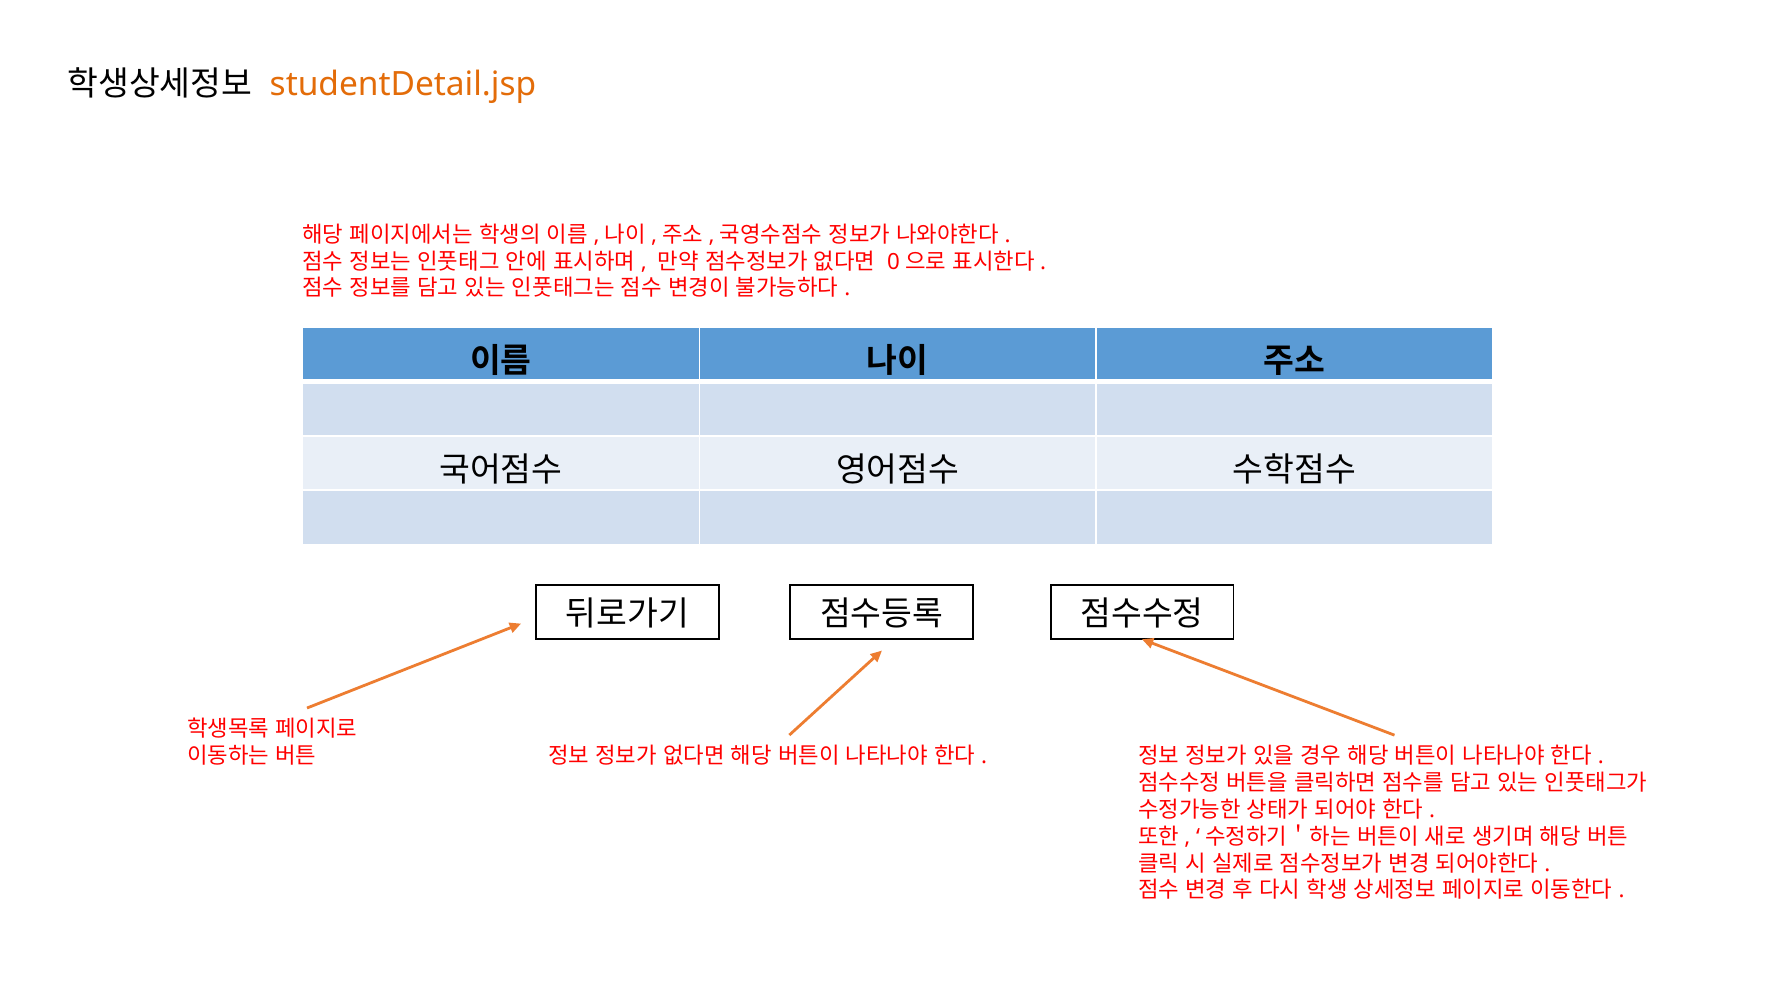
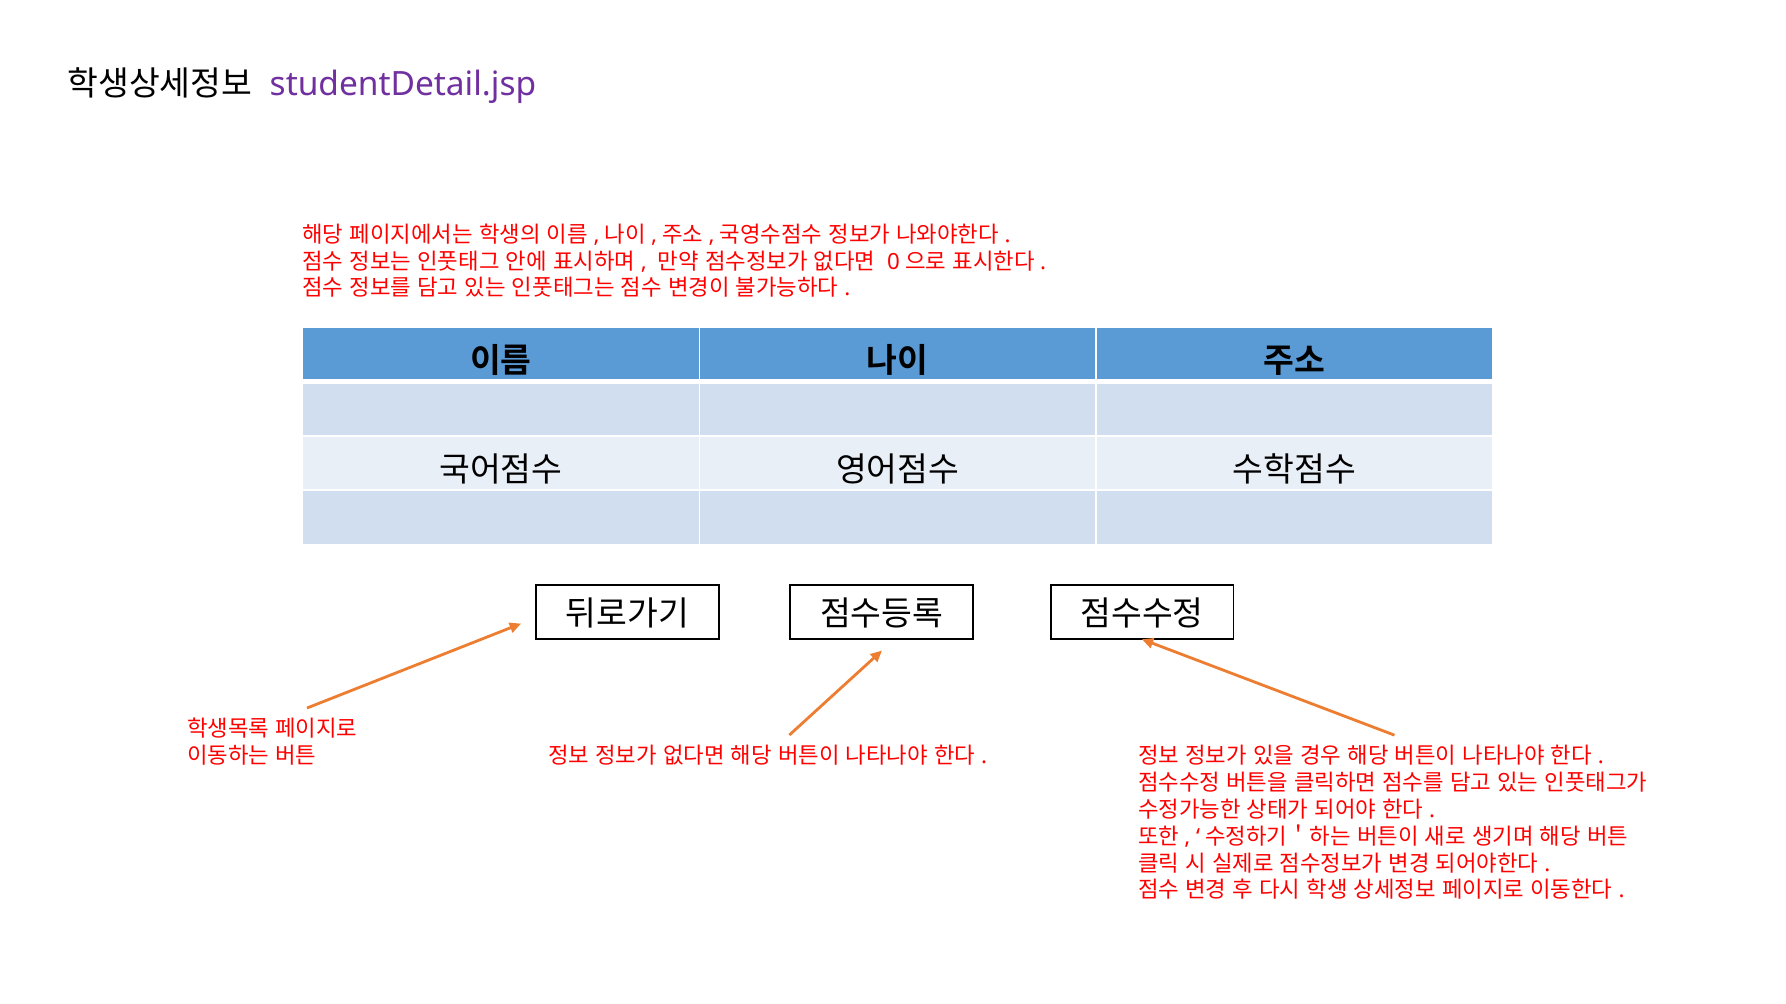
studentDetail.jsp colour: orange -> purple (403, 84)
